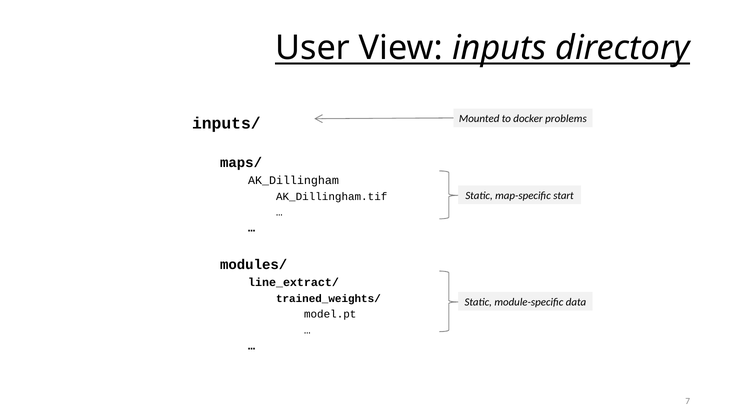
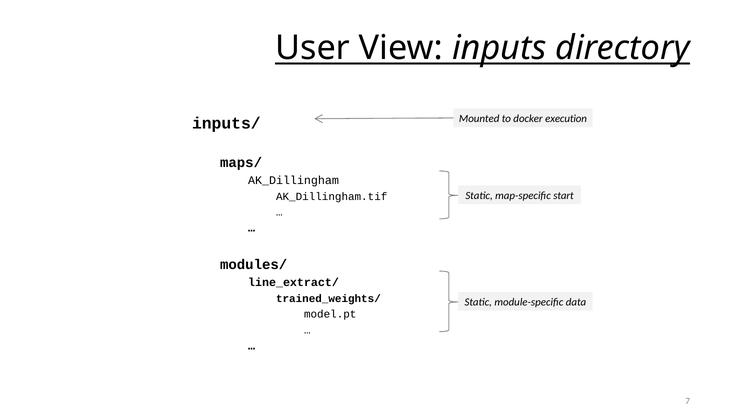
problems: problems -> execution (566, 119)
